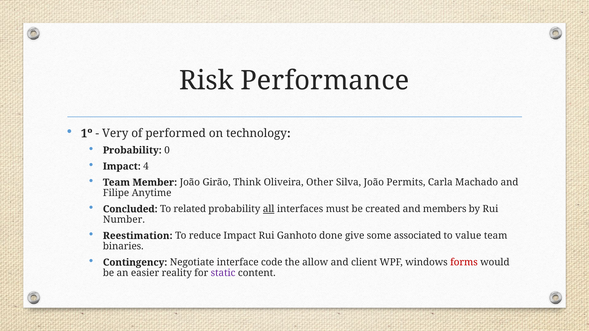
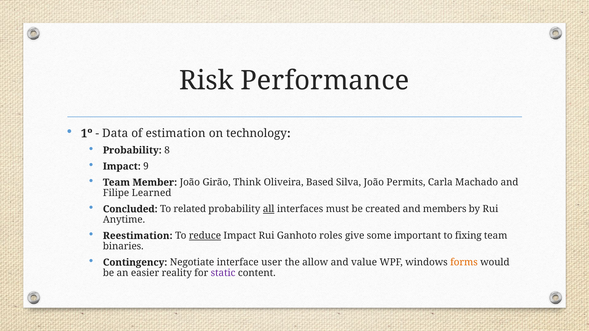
Very: Very -> Data (115, 134)
performed: performed -> estimation (176, 134)
0: 0 -> 8 (167, 150)
4: 4 -> 9 (146, 166)
Other: Other -> Based (320, 183)
Anytime: Anytime -> Learned (152, 193)
Number: Number -> Anytime (124, 220)
reduce underline: none -> present (205, 236)
done: done -> roles (331, 236)
associated: associated -> important (417, 236)
value: value -> fixing (468, 236)
code: code -> user (272, 263)
client: client -> value (364, 263)
forms colour: red -> orange (464, 263)
